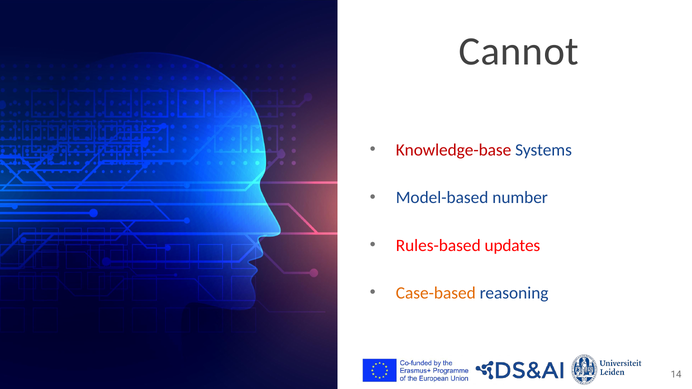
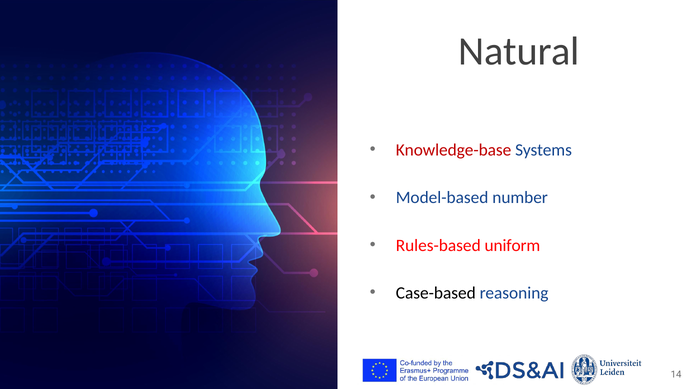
Cannot: Cannot -> Natural (519, 52)
updates: updates -> uniform (512, 245)
Case-based colour: orange -> black (436, 293)
